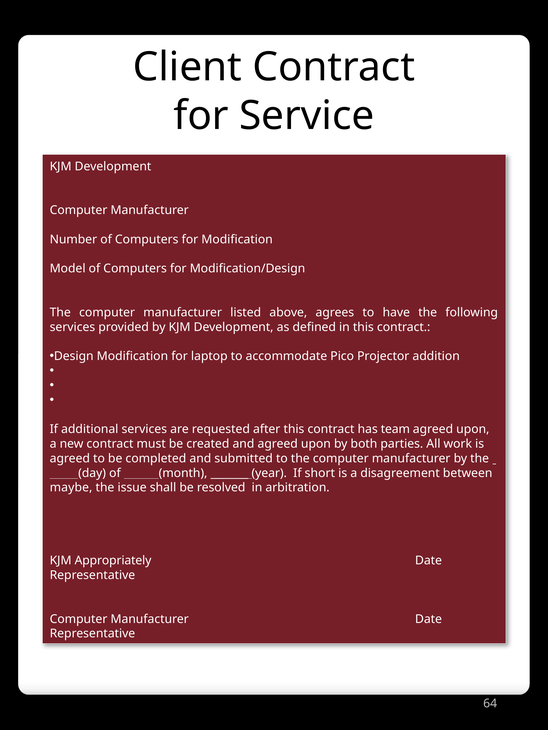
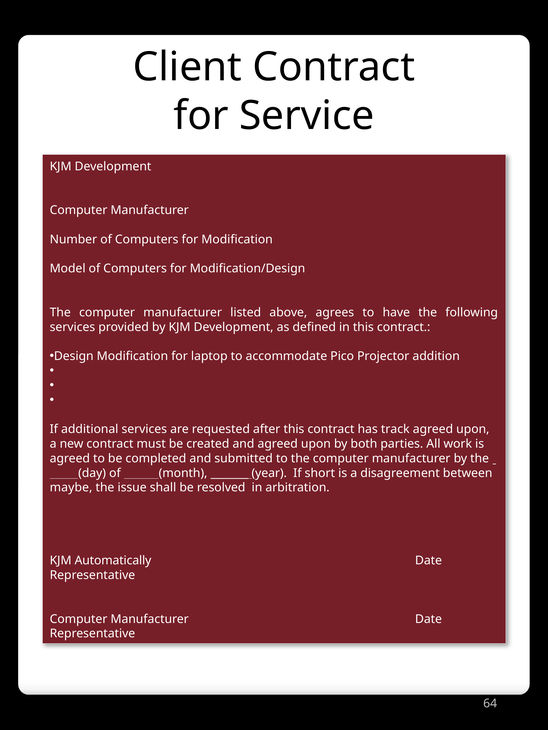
team: team -> track (395, 430)
Appropriately: Appropriately -> Automatically (113, 561)
